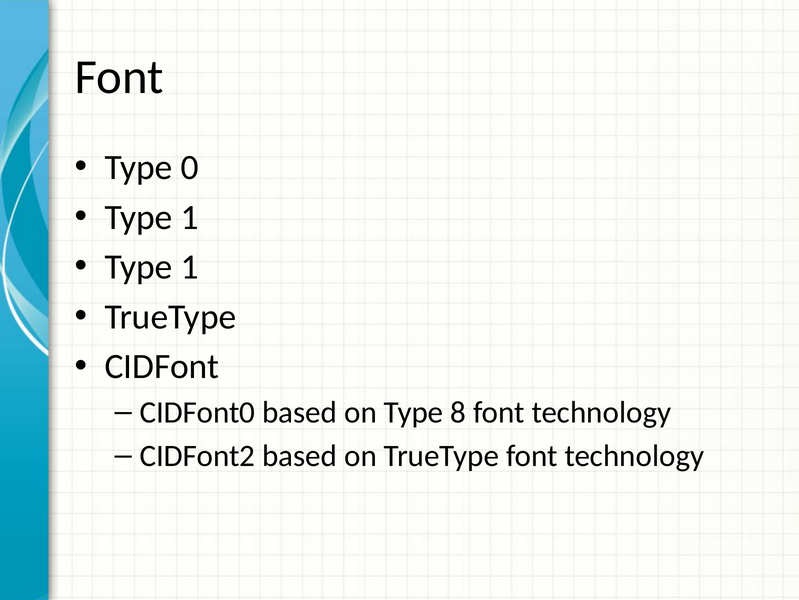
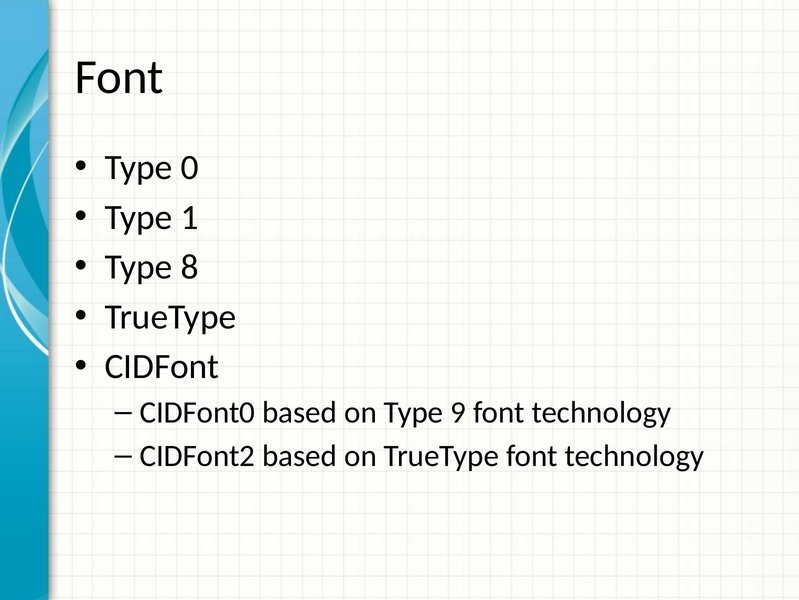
1: 1 -> 8 (190, 267)
8: 8 -> 9 (458, 412)
